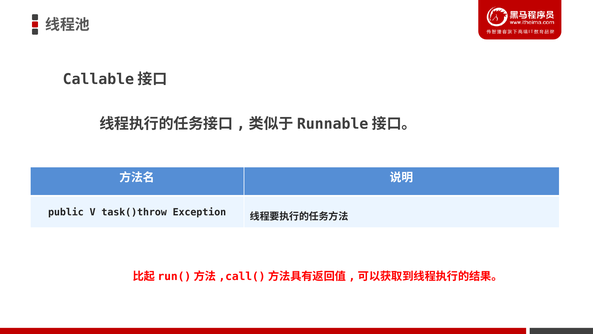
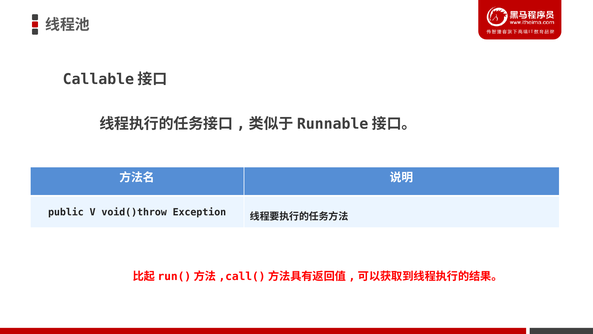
task()throw: task()throw -> void()throw (134, 212)
